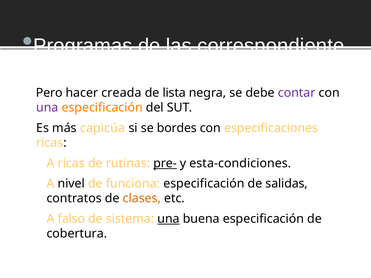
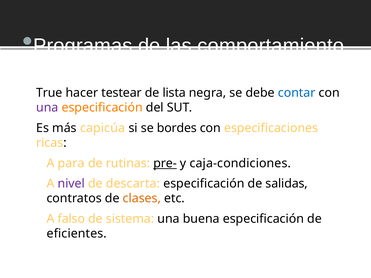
correspondiente: correspondiente -> comportamiento (271, 46)
Pero: Pero -> True (49, 93)
creada: creada -> testear (122, 93)
contar colour: purple -> blue (297, 93)
A ricas: ricas -> para (71, 163)
esta-condiciones: esta-condiciones -> caja-condiciones (240, 163)
nivel colour: black -> purple (71, 184)
funciona: funciona -> descarta (133, 184)
una underline: present -> none (169, 219)
cobertura: cobertura -> eficientes (77, 234)
